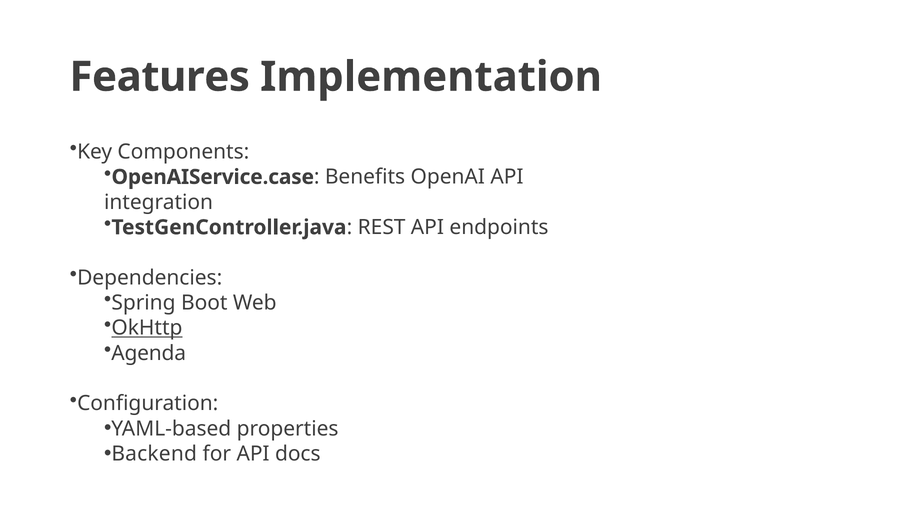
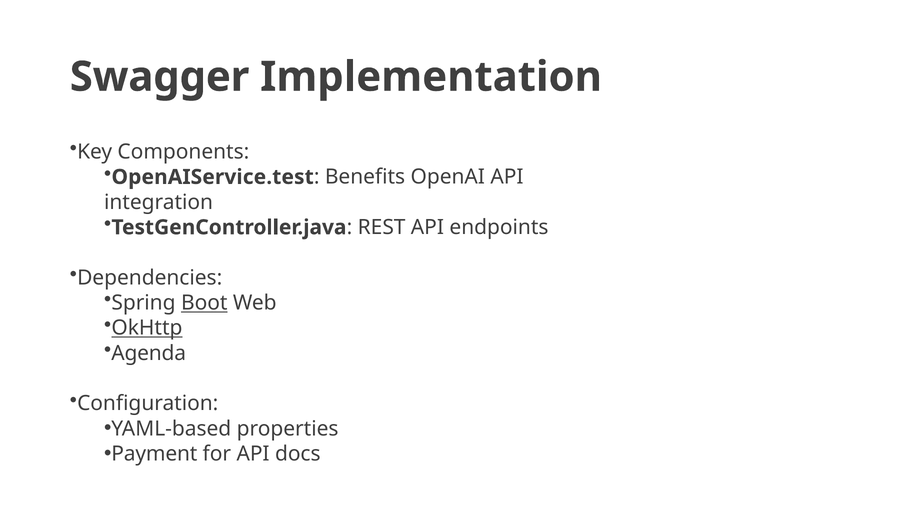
Features: Features -> Swagger (160, 77)
OpenAIService.case: OpenAIService.case -> OpenAIService.test (213, 177)
Boot underline: none -> present (204, 303)
Backend: Backend -> Payment (154, 454)
